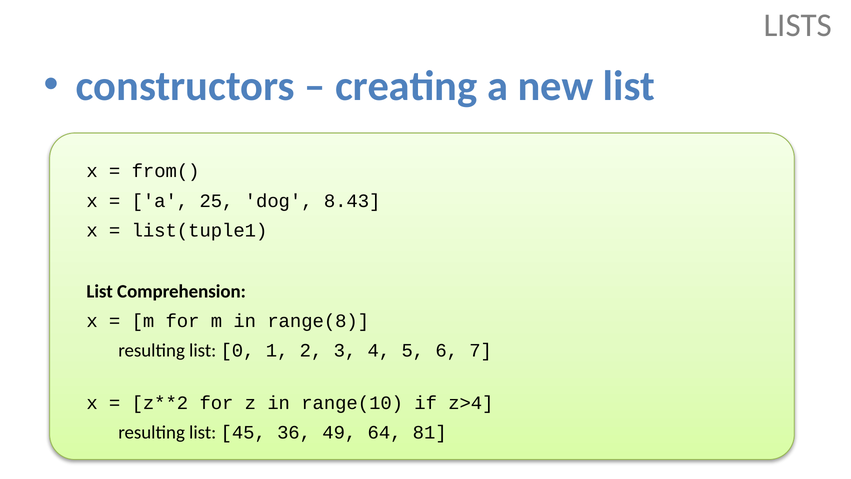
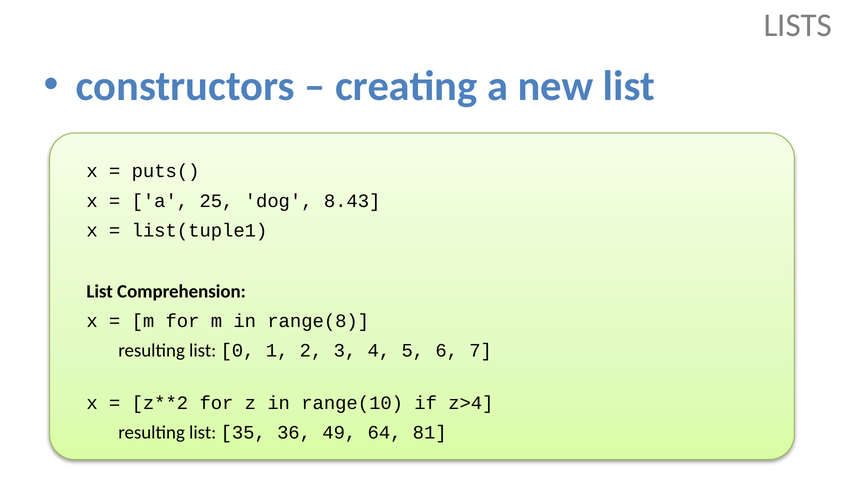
from(: from( -> puts( (166, 171)
45: 45 -> 35 (243, 432)
